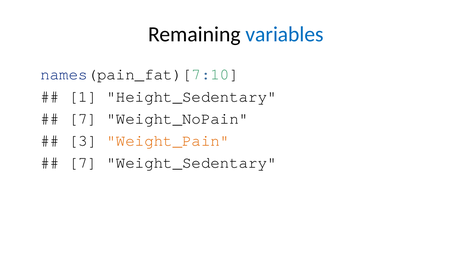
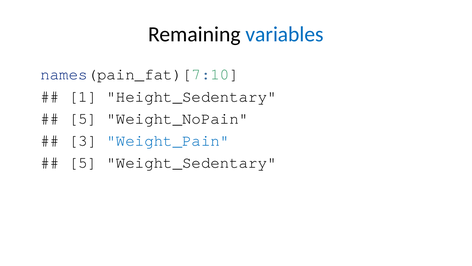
7: 7 -> 5 (83, 118)
Weight_Pain colour: orange -> blue (168, 140)
7: 7 -> 5 (83, 162)
